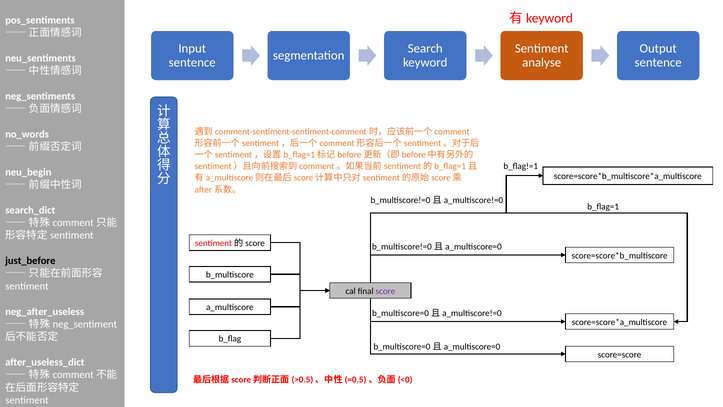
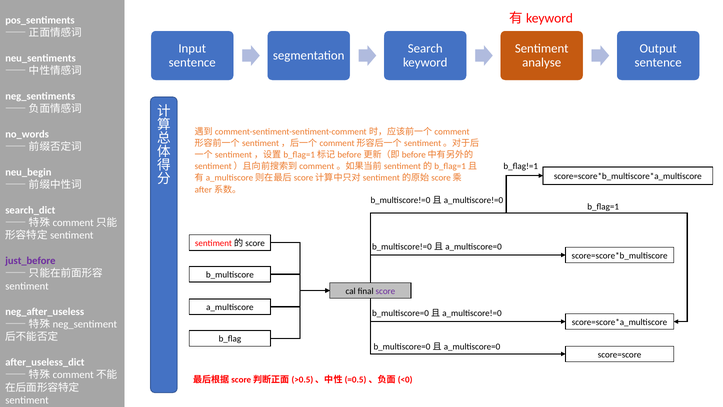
just_before colour: black -> purple (30, 261)
